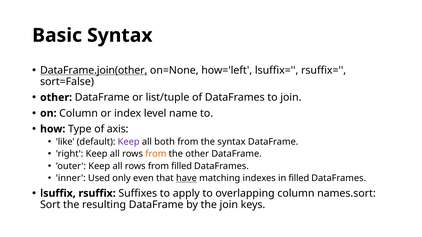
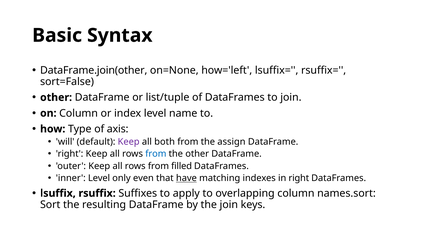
DataFrame.join(other underline: present -> none (94, 70)
like: like -> will (65, 142)
the syntax: syntax -> assign (231, 142)
from colour: orange -> blue (156, 154)
inner Used: Used -> Level (99, 179)
in filled: filled -> right (299, 179)
